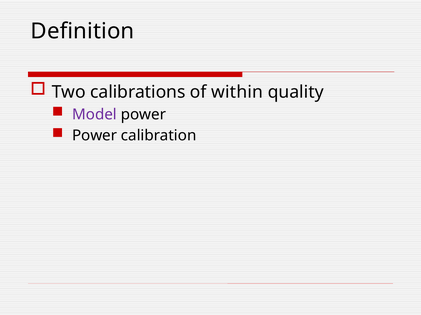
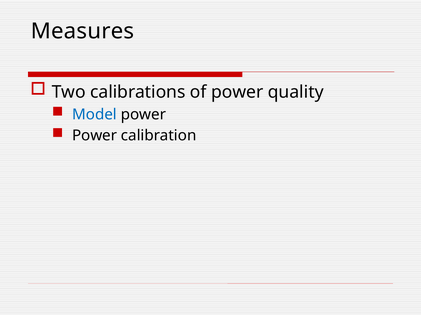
Definition: Definition -> Measures (82, 31)
of within: within -> power (237, 92)
Model colour: purple -> blue (95, 115)
